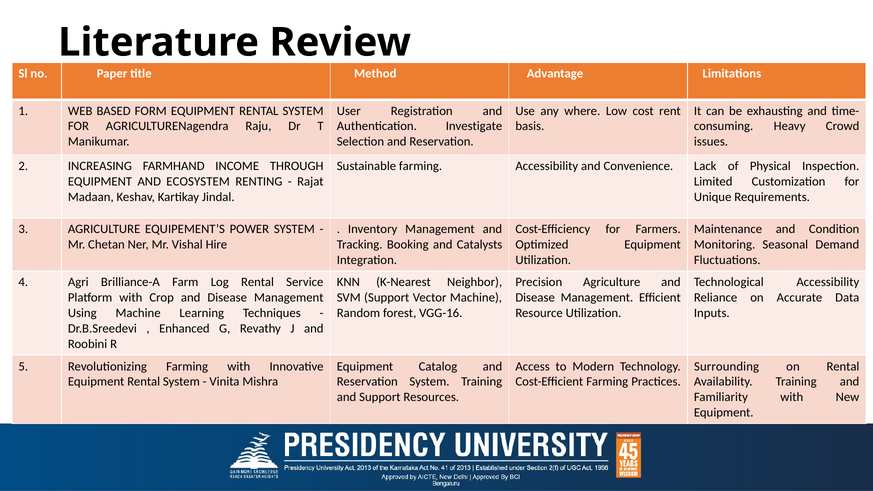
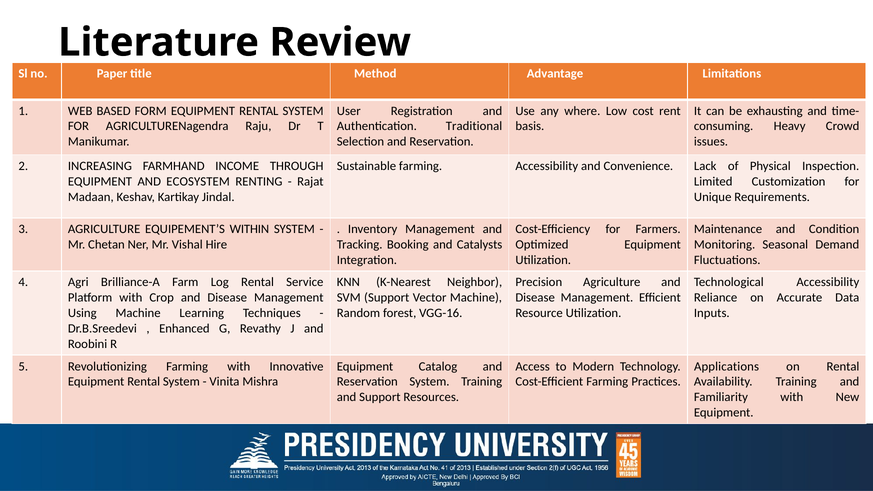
Investigate: Investigate -> Traditional (474, 126)
POWER: POWER -> WITHIN (249, 229)
Surrounding: Surrounding -> Applications (727, 366)
